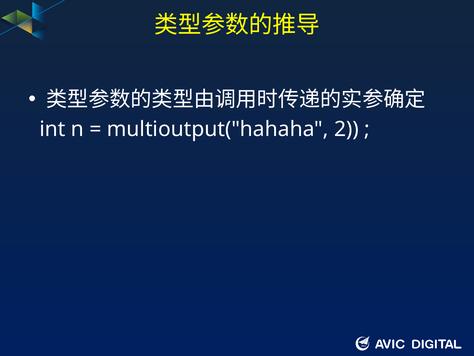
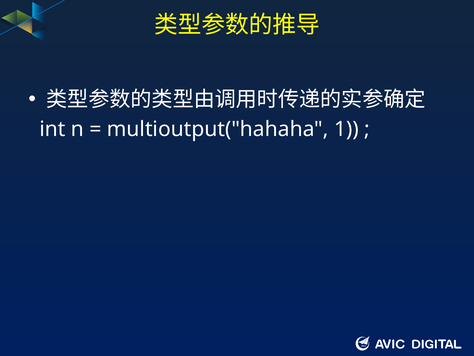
2: 2 -> 1 (346, 129)
